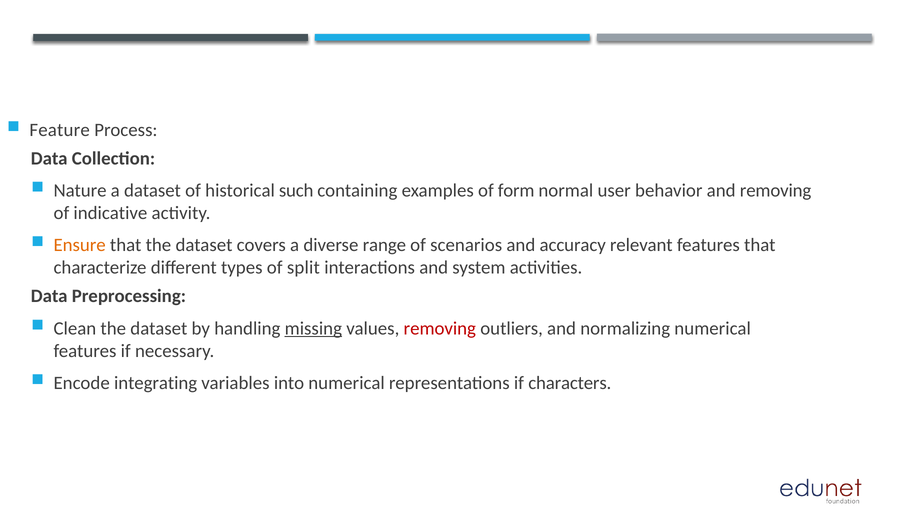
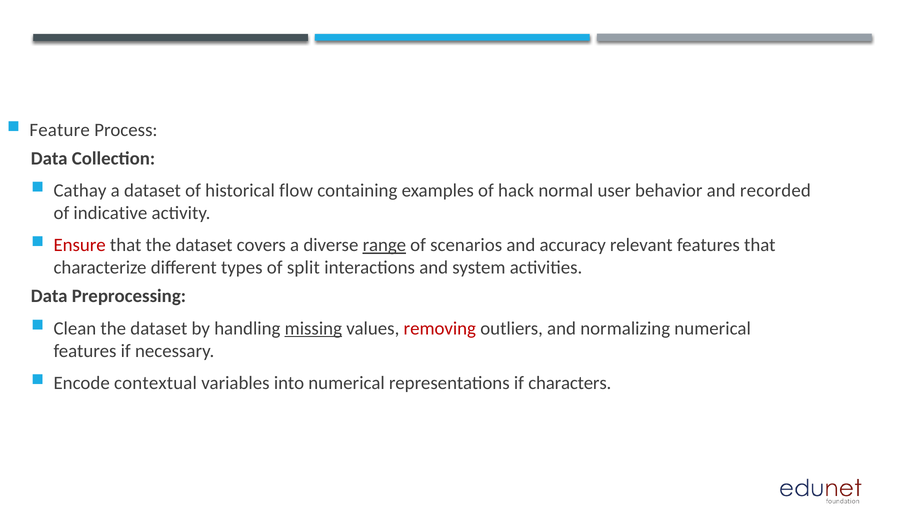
Nature: Nature -> Cathay (80, 190)
such: such -> flow (296, 190)
form: form -> hack (516, 190)
and removing: removing -> recorded (775, 190)
Ensure colour: orange -> red (80, 245)
range underline: none -> present (384, 245)
integrating: integrating -> contextual (155, 383)
